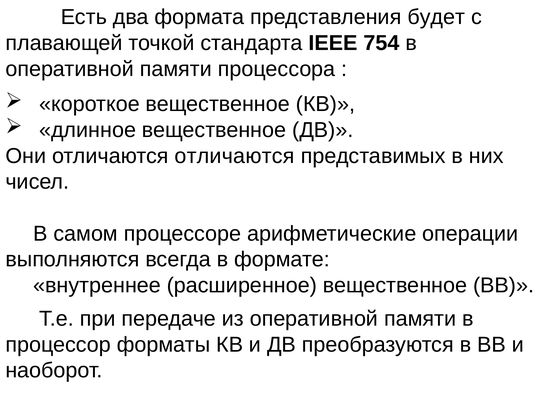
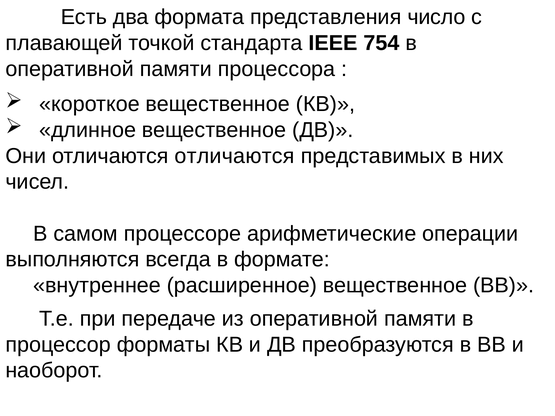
будет: будет -> число (436, 17)
